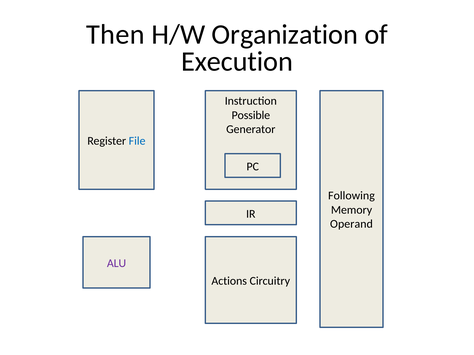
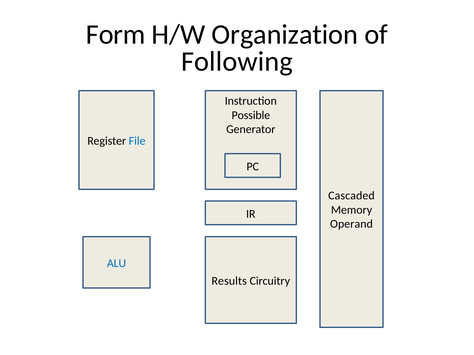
Then: Then -> Form (116, 35)
Execution: Execution -> Following (237, 62)
Following: Following -> Cascaded (351, 196)
ALU colour: purple -> blue (117, 263)
Actions: Actions -> Results (229, 281)
